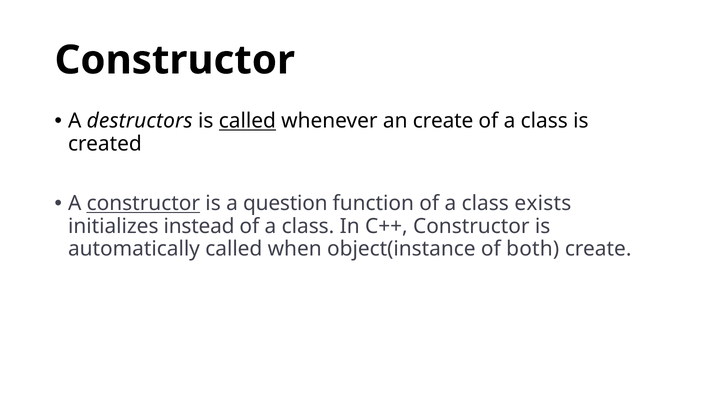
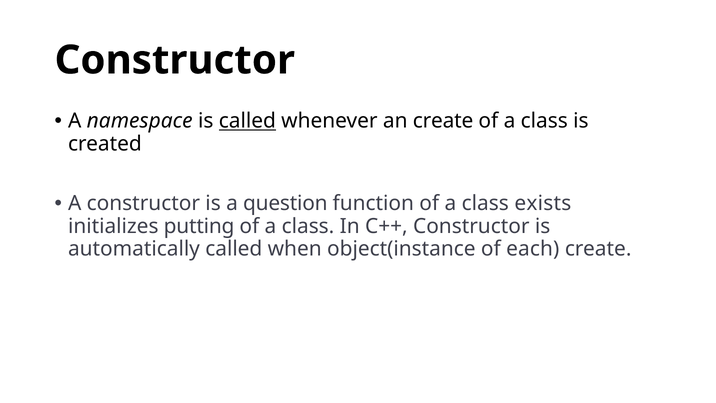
destructors: destructors -> namespace (140, 121)
constructor underline: present -> none (143, 203)
instead: instead -> putting (199, 226)
both: both -> each (533, 248)
